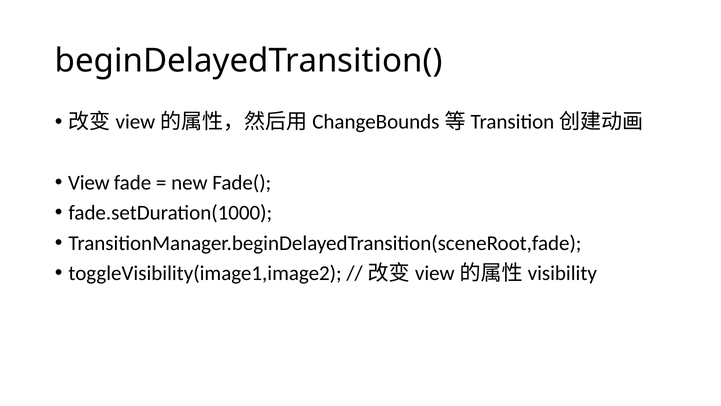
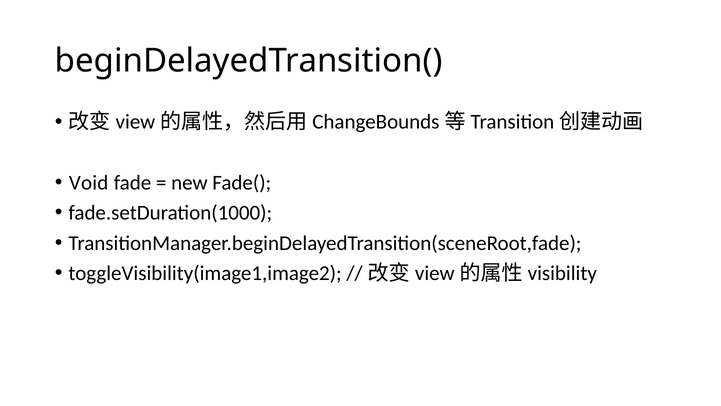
View: View -> Void (89, 182)
